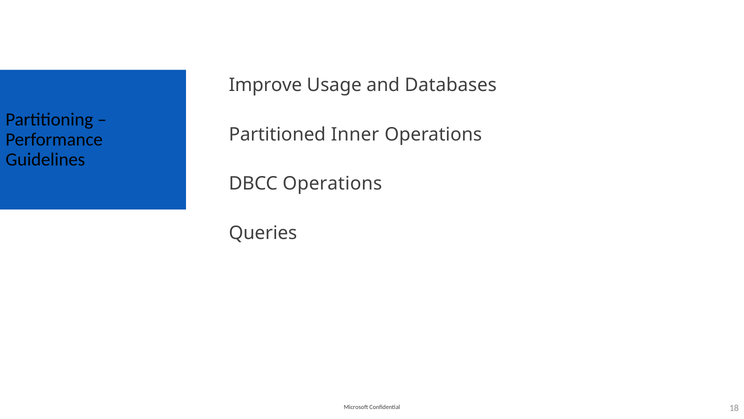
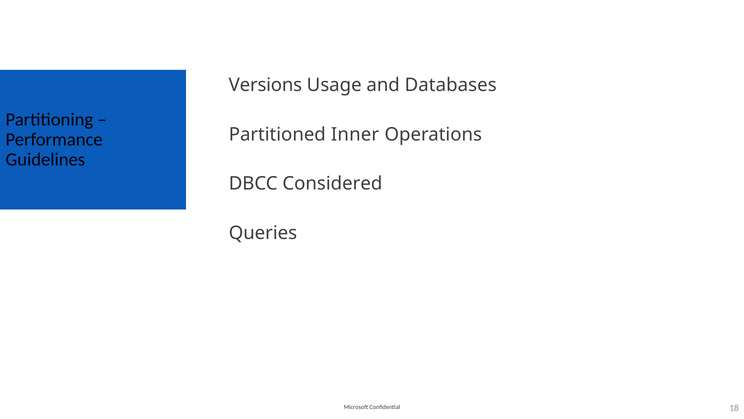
Improve: Improve -> Versions (265, 85)
DBCC Operations: Operations -> Considered (332, 184)
